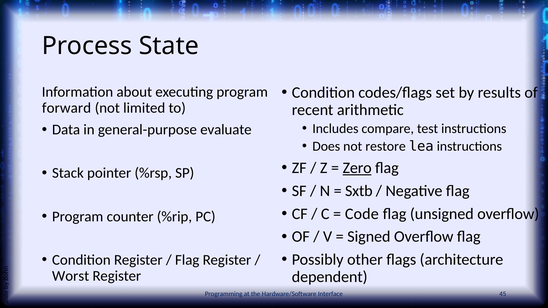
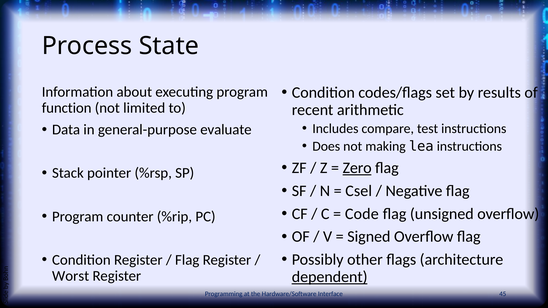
forward: forward -> function (67, 108)
restore: restore -> making (386, 146)
Sxtb: Sxtb -> Csel (359, 191)
dependent underline: none -> present (330, 277)
